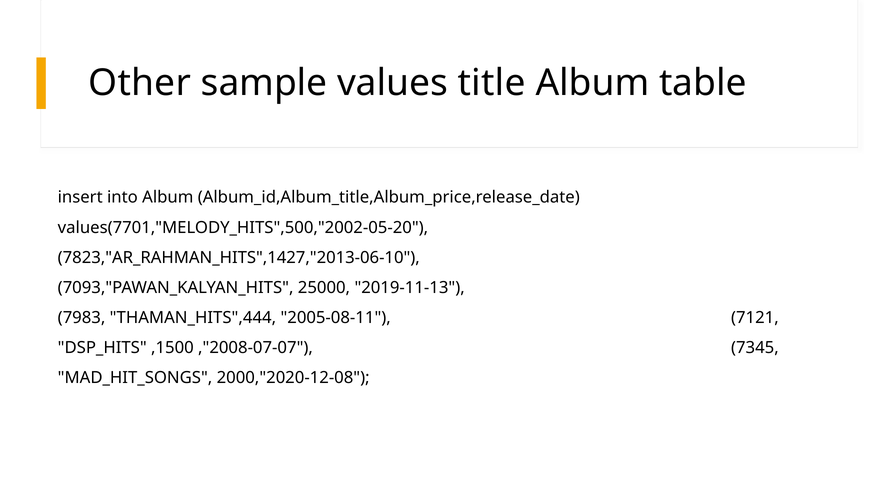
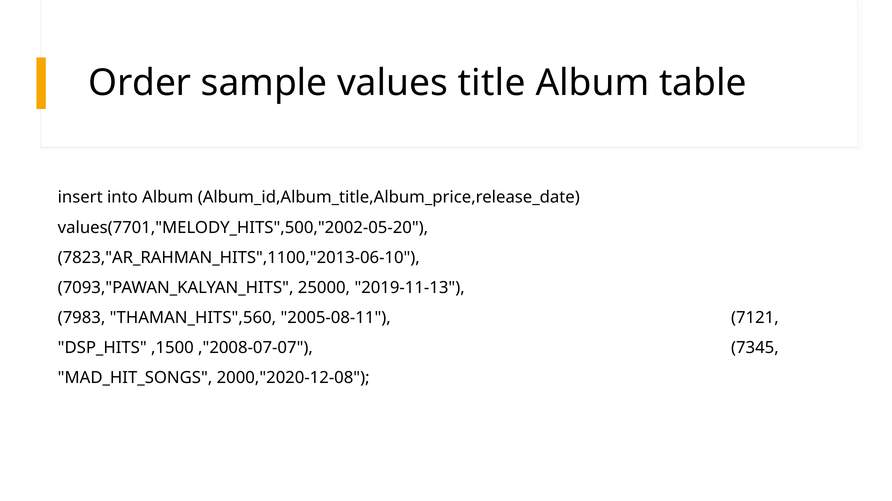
Other: Other -> Order (140, 83)
7823,"AR_RAHMAN_HITS",1427,"2013-06-10: 7823,"AR_RAHMAN_HITS",1427,"2013-06-10 -> 7823,"AR_RAHMAN_HITS",1100,"2013-06-10 (239, 258)
THAMAN_HITS",444: THAMAN_HITS",444 -> THAMAN_HITS",560 (193, 318)
